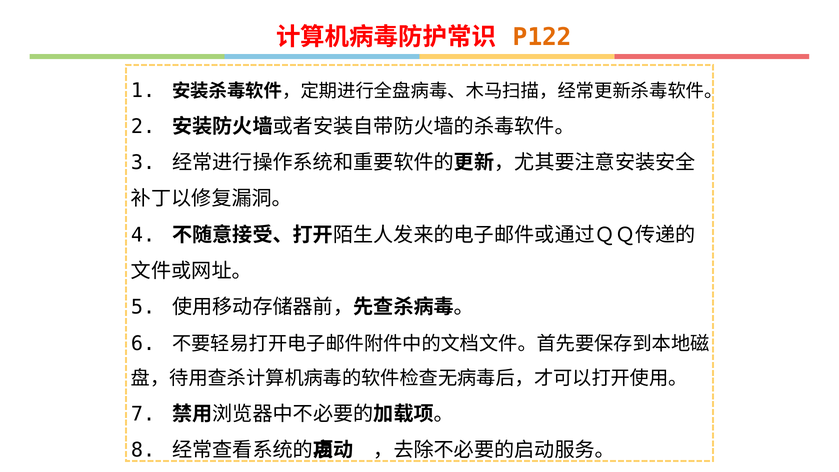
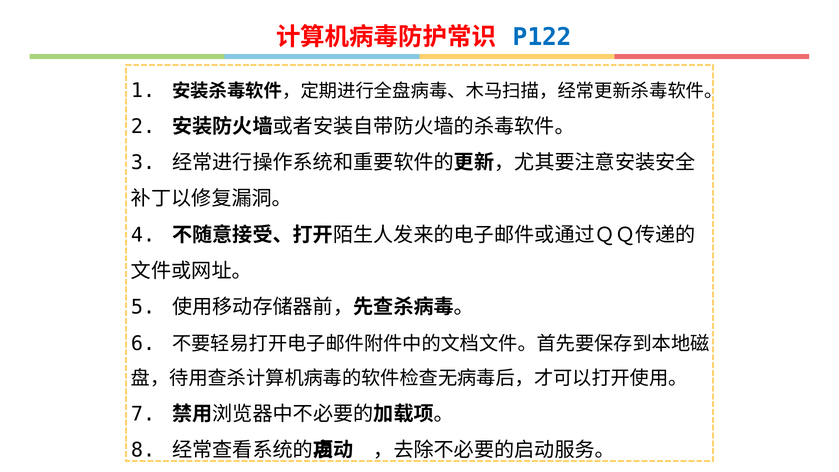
P122 colour: orange -> blue (542, 37)
